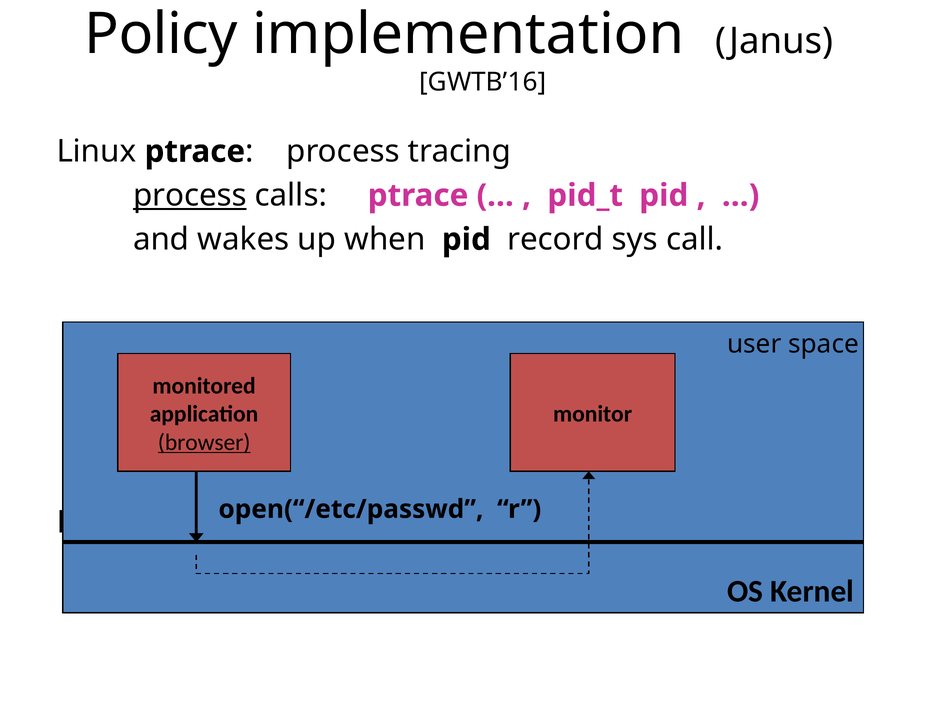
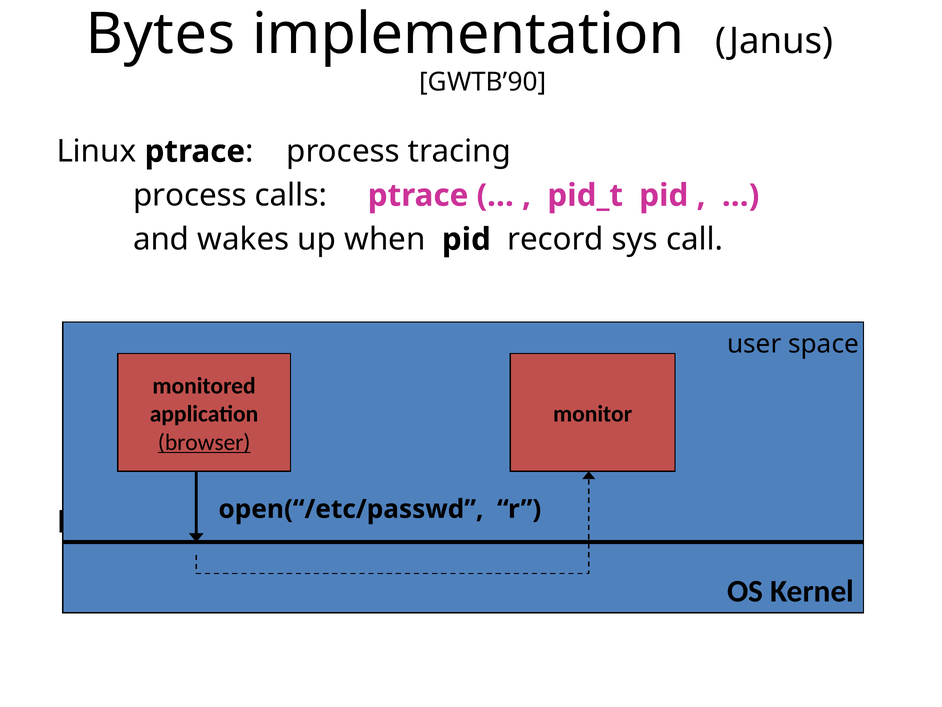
Policy: Policy -> Bytes (160, 34)
GWTB’16: GWTB’16 -> GWTB’90 (483, 82)
process underline: present -> none (190, 195)
